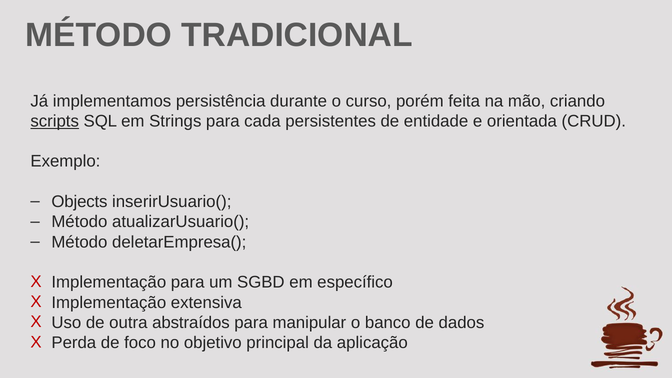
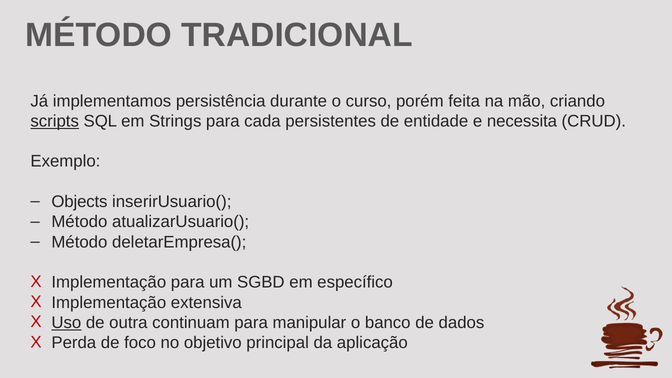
orientada: orientada -> necessita (522, 121)
Uso underline: none -> present (66, 323)
abstraídos: abstraídos -> continuam (191, 323)
